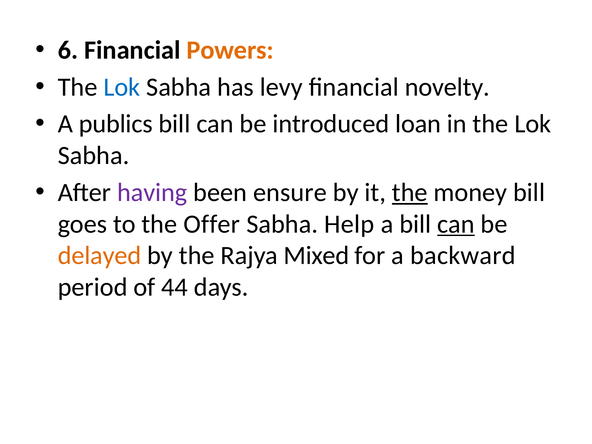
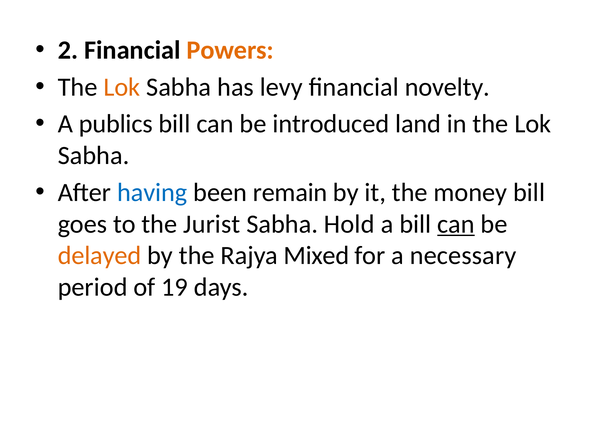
6: 6 -> 2 (68, 50)
Lok colour: blue -> orange (122, 87)
loan: loan -> land (418, 124)
having colour: purple -> blue (152, 192)
ensure: ensure -> remain (290, 192)
the underline: present -> none (410, 192)
Offer: Offer -> Jurist (212, 224)
Help: Help -> Hold (349, 224)
backward: backward -> necessary (463, 256)
44: 44 -> 19 (175, 287)
